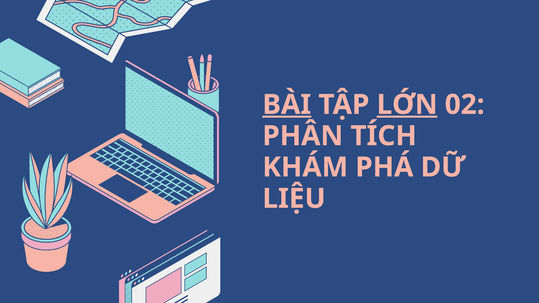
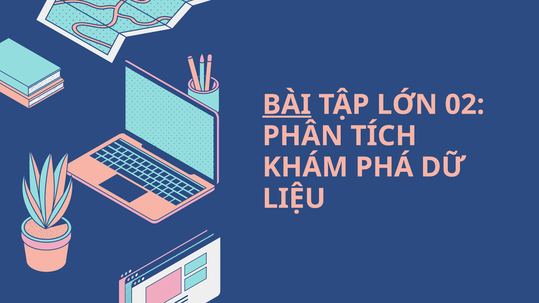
LỚN underline: present -> none (407, 105)
